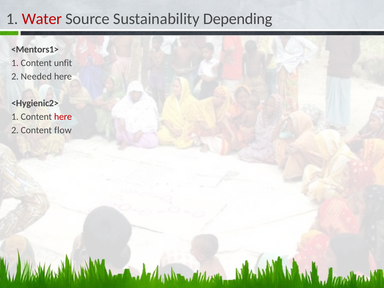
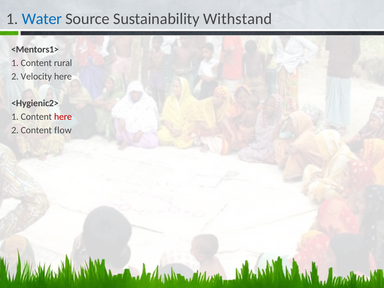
Water colour: red -> blue (42, 19)
Depending: Depending -> Withstand (238, 19)
unfit: unfit -> rural (63, 63)
Needed: Needed -> Velocity (36, 76)
